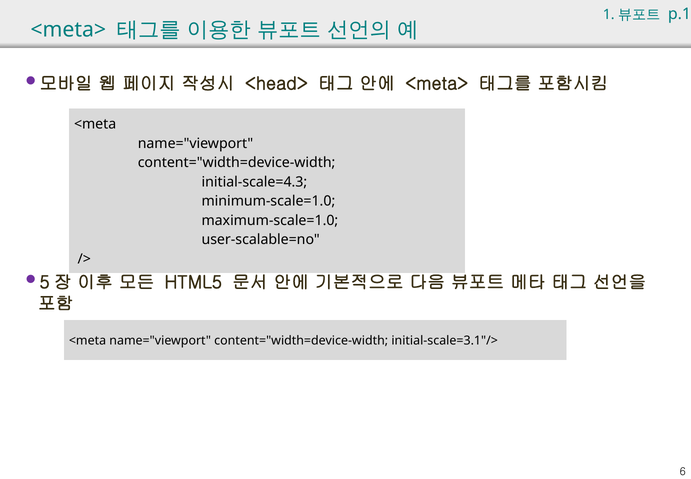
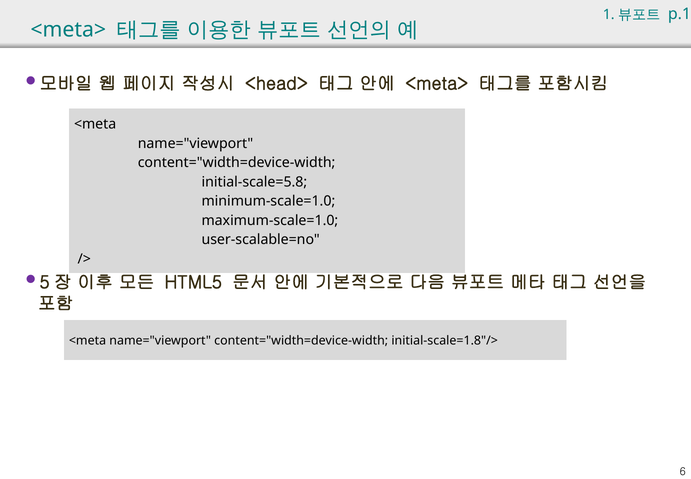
initial-scale=4.3: initial-scale=4.3 -> initial-scale=5.8 (254, 182)
initial-scale=3.1"/>: initial-scale=3.1"/> -> initial-scale=1.8"/> (445, 340)
